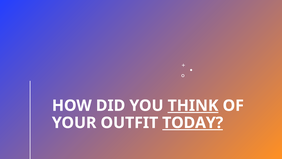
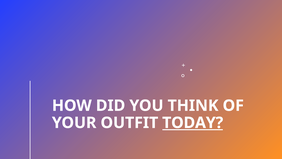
THINK underline: present -> none (193, 105)
